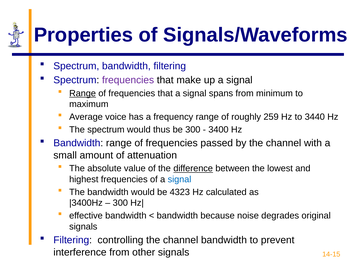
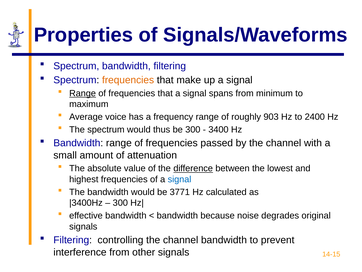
frequencies colour: purple -> orange (128, 80)
259: 259 -> 903 (271, 117)
3440: 3440 -> 2400 (315, 117)
4323: 4323 -> 3771 (180, 192)
